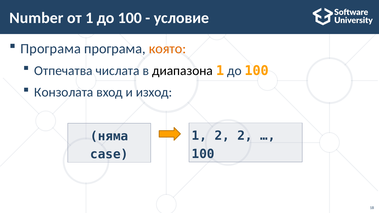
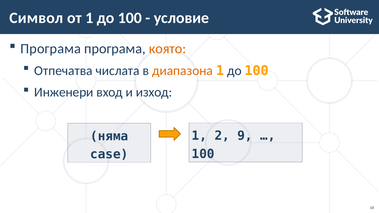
Number: Number -> Символ (36, 18)
диапазона colour: black -> orange (182, 71)
Конзолата: Конзолата -> Инженери (64, 92)
2 2: 2 -> 9 (245, 136)
